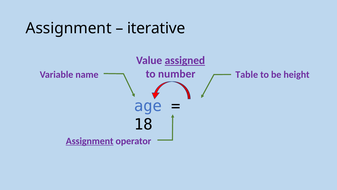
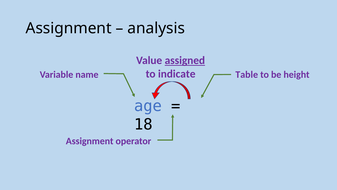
iterative: iterative -> analysis (156, 28)
number: number -> indicate (177, 74)
Assignment underline: present -> none (90, 141)
